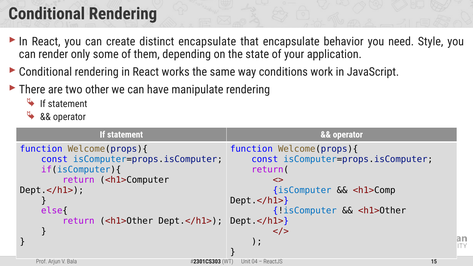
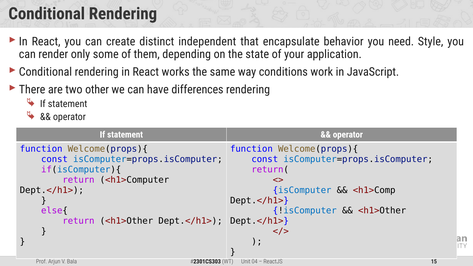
distinct encapsulate: encapsulate -> independent (207, 42)
manipulate: manipulate -> differences (197, 90)
